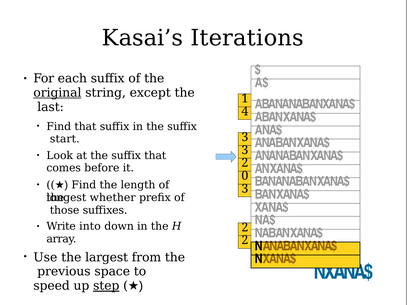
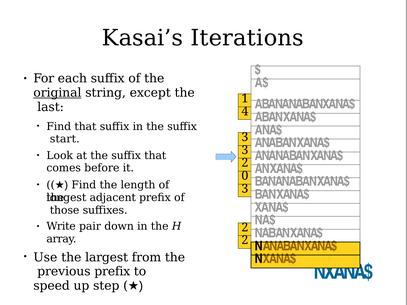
whether: whether -> adjacent (113, 198)
into: into -> pair (90, 227)
previous space: space -> prefix (112, 272)
step underline: present -> none (106, 286)
